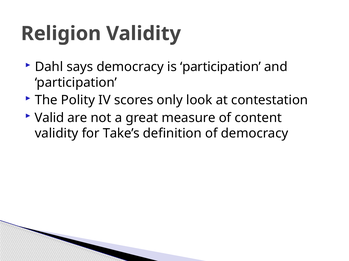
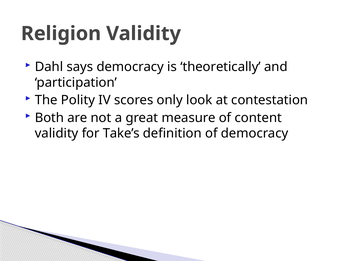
is participation: participation -> theoretically (221, 67)
Valid: Valid -> Both (49, 118)
